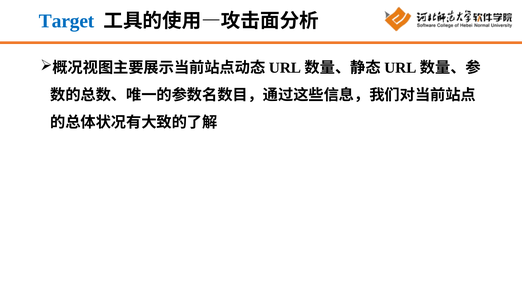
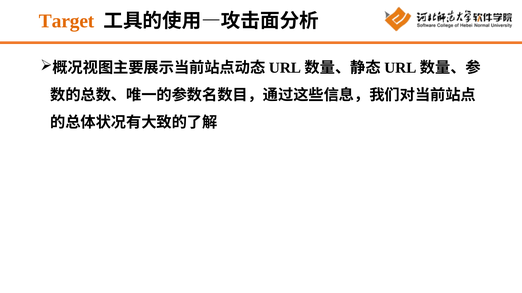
Target colour: blue -> orange (67, 21)
